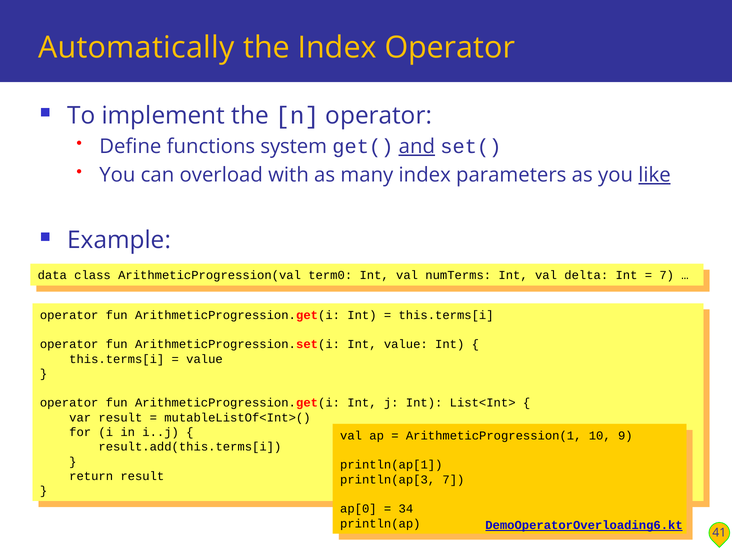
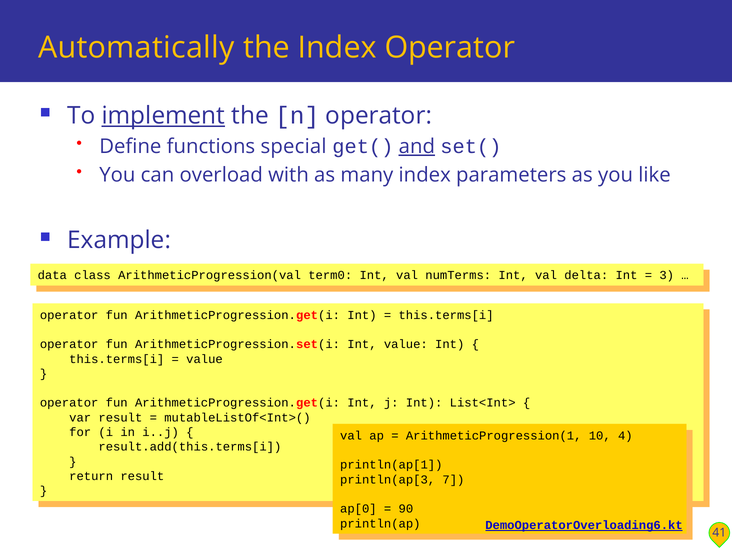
implement underline: none -> present (163, 116)
system: system -> special (294, 146)
like underline: present -> none (655, 175)
7: 7 -> 3 (667, 275)
9: 9 -> 4 (625, 436)
34: 34 -> 90 (406, 509)
